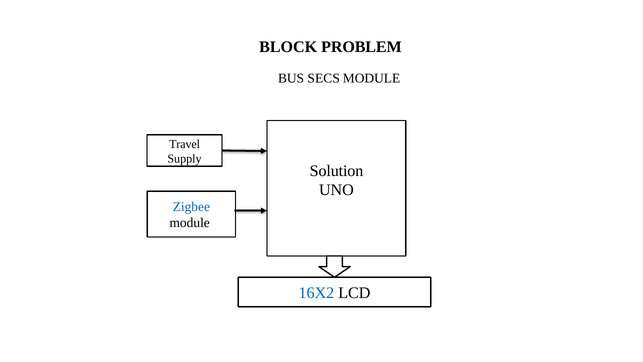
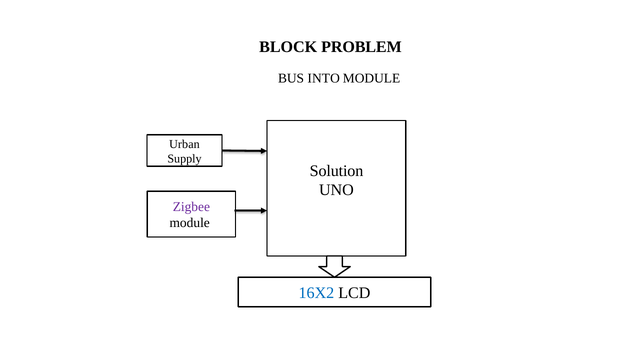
SECS: SECS -> INTO (324, 78)
Travel: Travel -> Urban (184, 144)
Zigbee colour: blue -> purple (191, 207)
